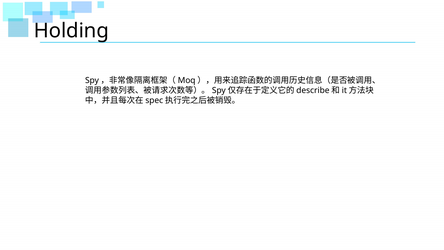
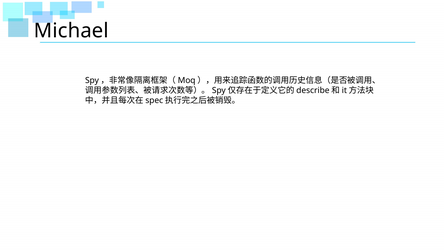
Holding: Holding -> Michael (71, 31)
